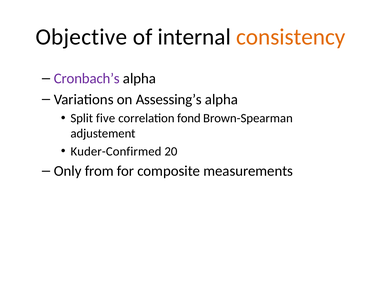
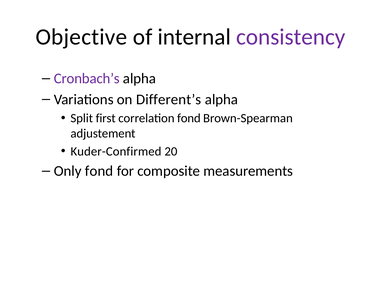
consistency colour: orange -> purple (291, 37)
Assessing’s: Assessing’s -> Different’s (169, 99)
five: five -> first (106, 118)
Only from: from -> fond (99, 171)
